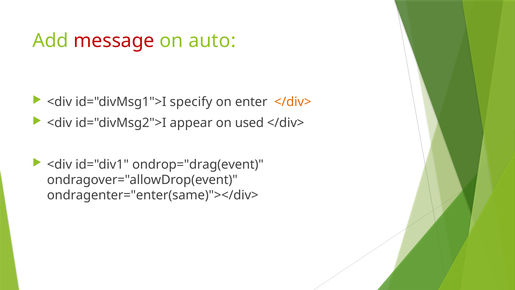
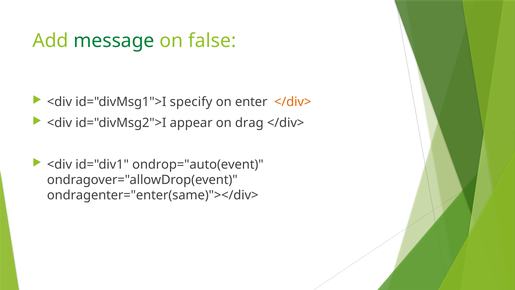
message colour: red -> green (114, 41)
auto: auto -> false (212, 41)
used: used -> drag (249, 123)
ondrop="drag(event: ondrop="drag(event -> ondrop="auto(event (198, 164)
